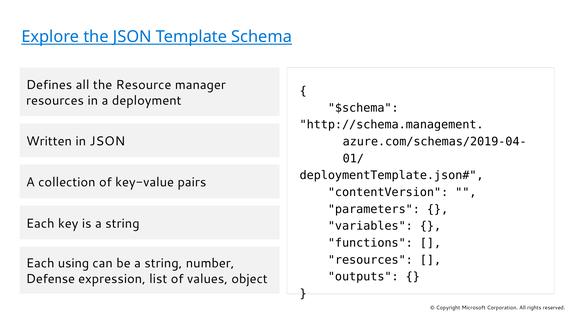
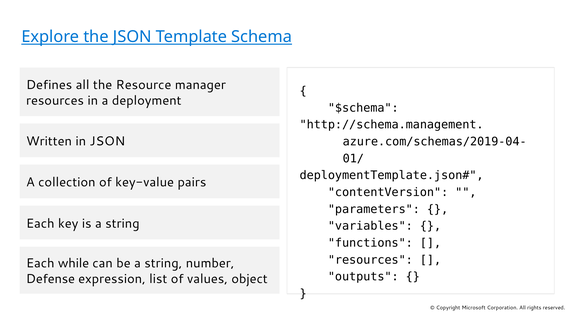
using: using -> while (74, 263)
